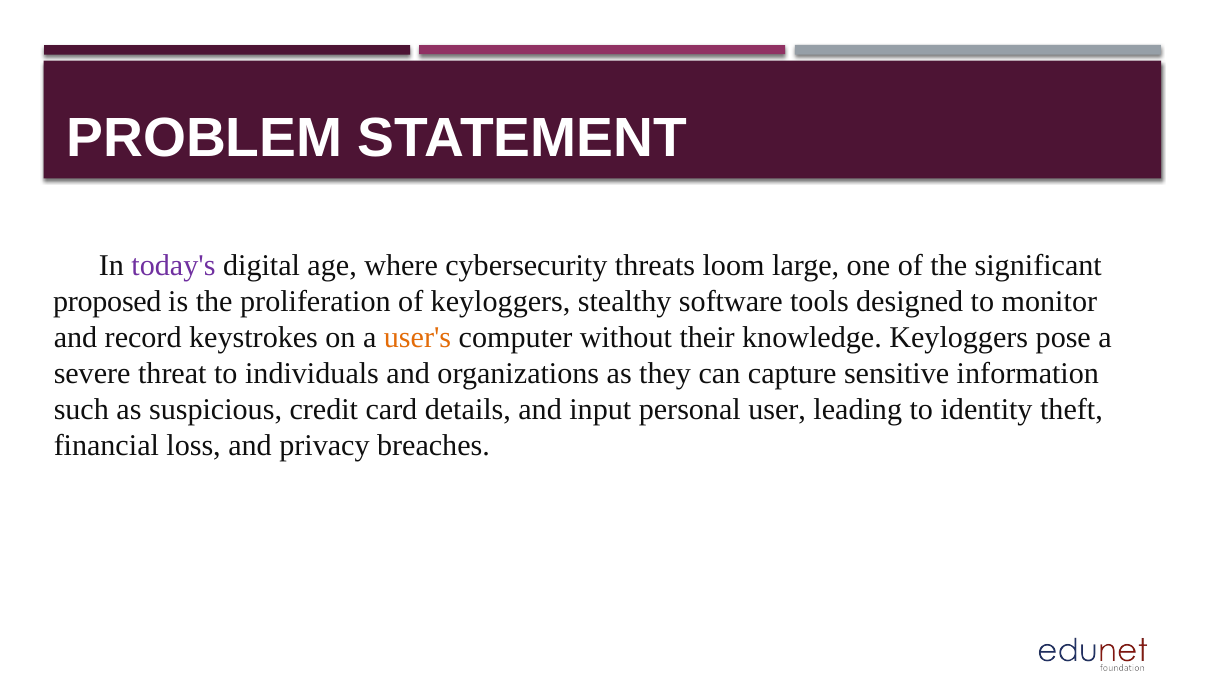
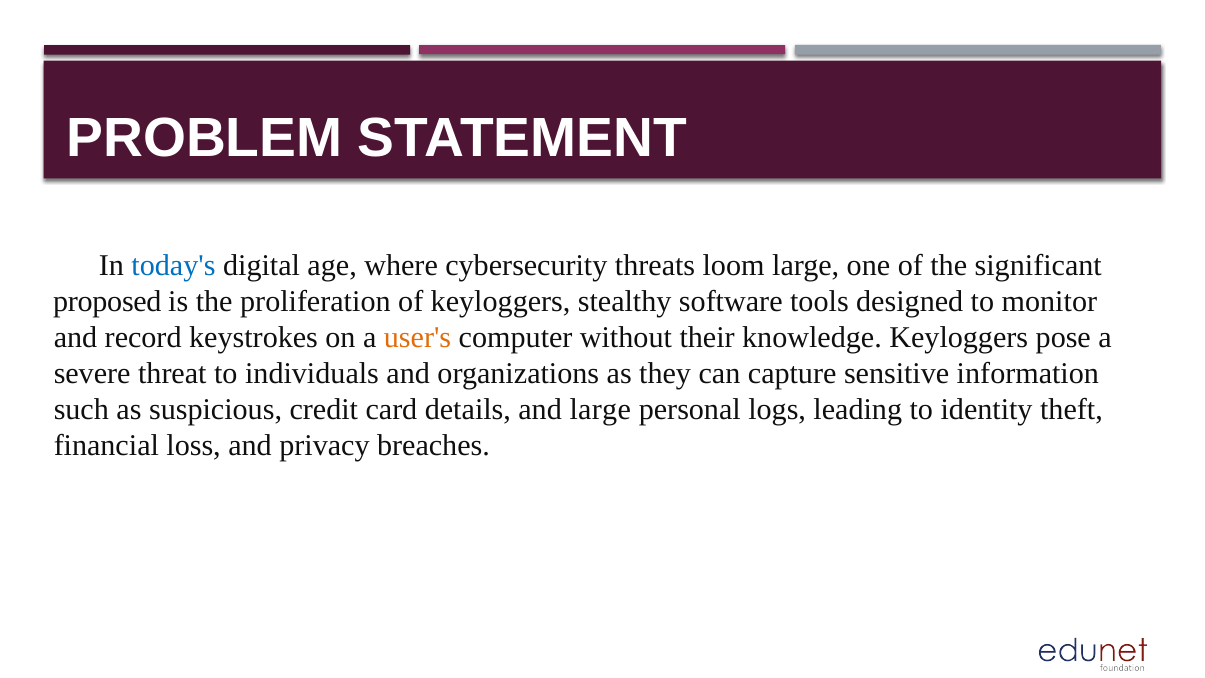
today's colour: purple -> blue (173, 265)
and input: input -> large (600, 410)
user: user -> logs (777, 410)
